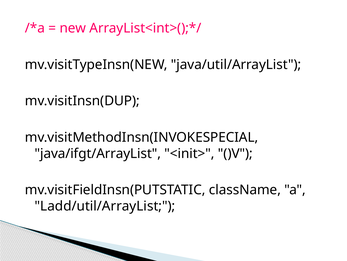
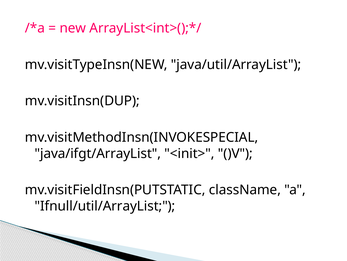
Ladd/util/ArrayList: Ladd/util/ArrayList -> Ifnull/util/ArrayList (105, 206)
